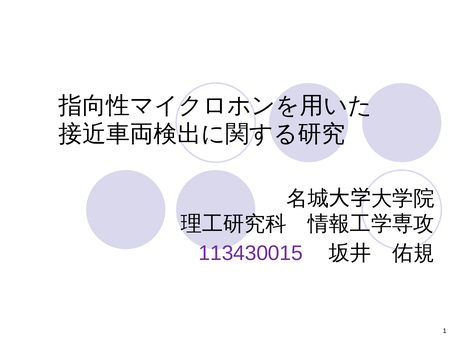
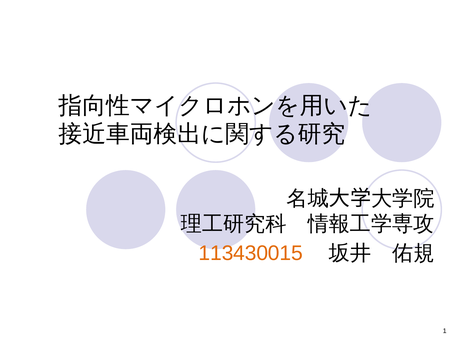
113430015 colour: purple -> orange (251, 254)
